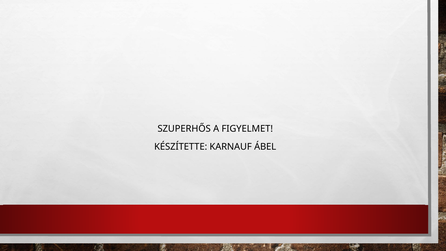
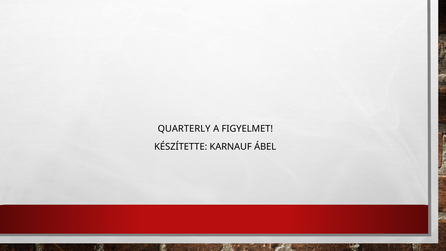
SZUPERHŐS: SZUPERHŐS -> QUARTERLY (184, 129)
